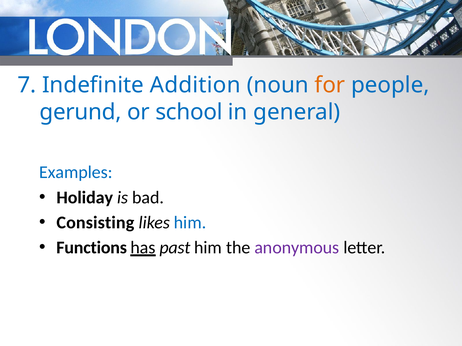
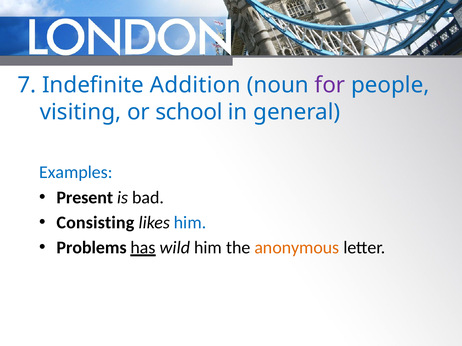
for colour: orange -> purple (330, 85)
gerund: gerund -> visiting (80, 112)
Holiday: Holiday -> Present (85, 198)
Functions: Functions -> Problems (92, 248)
past: past -> wild (175, 248)
anonymous colour: purple -> orange (297, 248)
